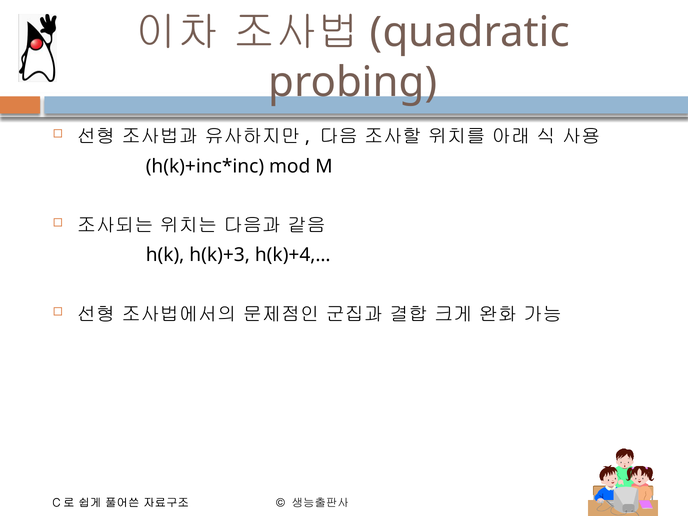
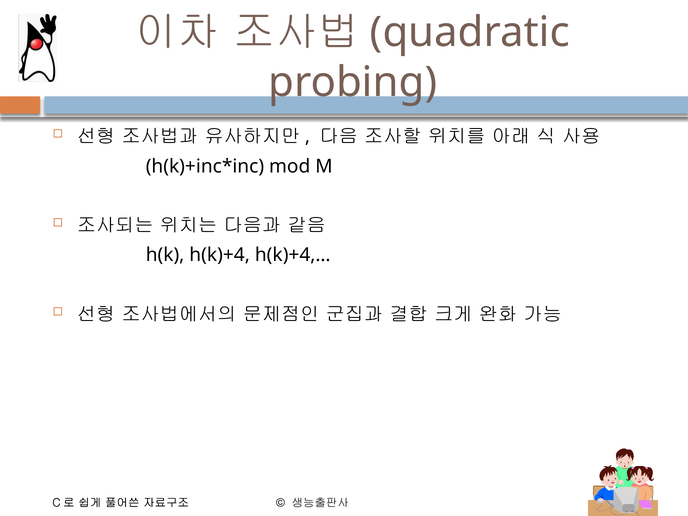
h(k)+3: h(k)+3 -> h(k)+4 (220, 255)
